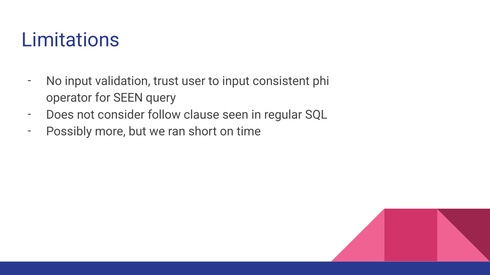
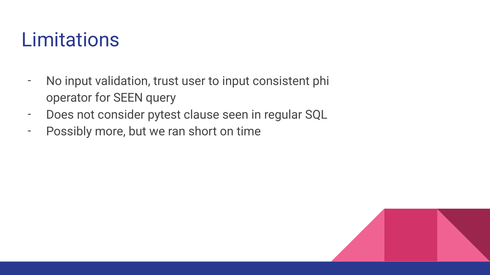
follow: follow -> pytest (164, 115)
